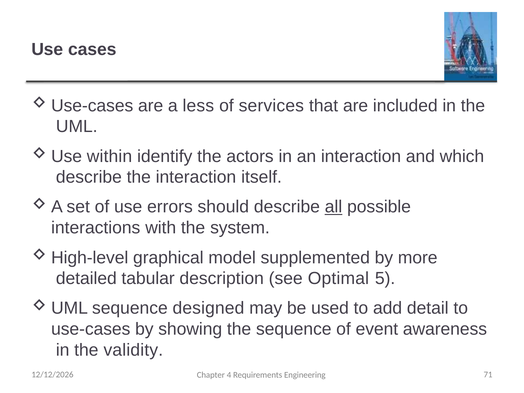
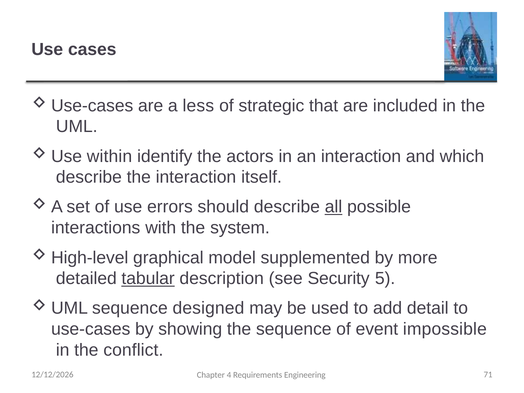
services: services -> strategic (271, 106)
tabular underline: none -> present (148, 279)
Optimal: Optimal -> Security (339, 279)
awareness: awareness -> impossible (445, 329)
validity: validity -> conflict (133, 350)
